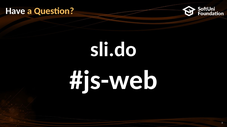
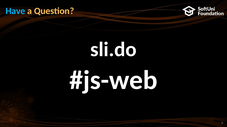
Have colour: white -> light blue (15, 11)
